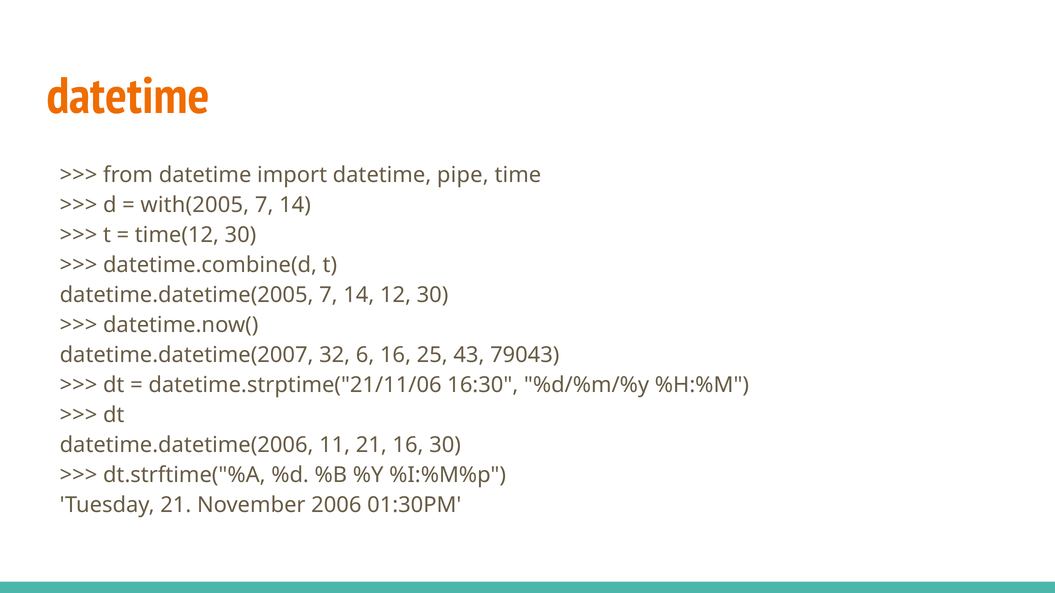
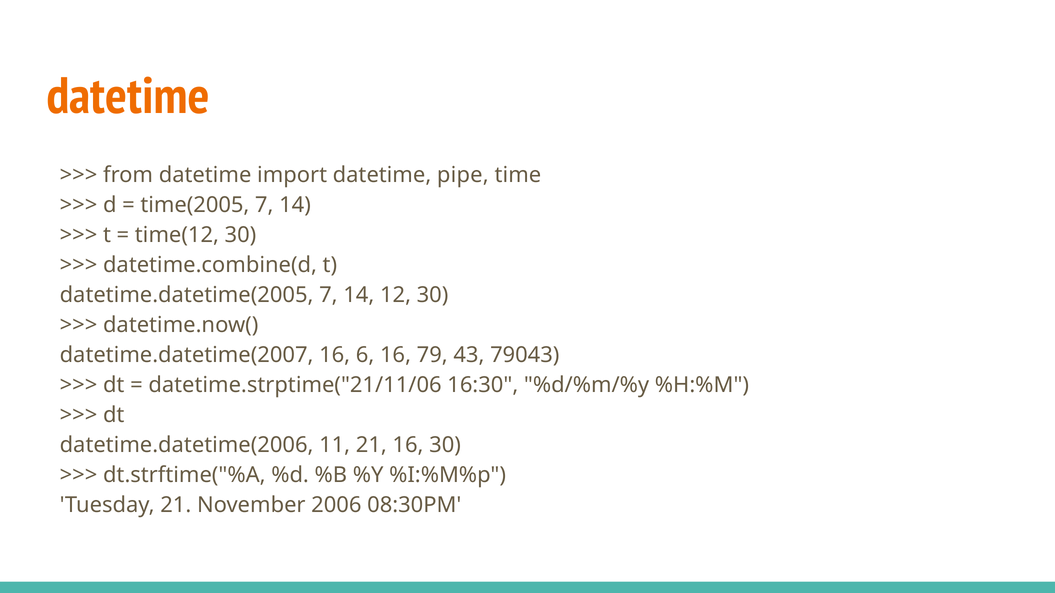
with(2005: with(2005 -> time(2005 (195, 205)
datetime.datetime(2007 32: 32 -> 16 (335, 355)
25: 25 -> 79 (432, 355)
01:30PM: 01:30PM -> 08:30PM (414, 505)
